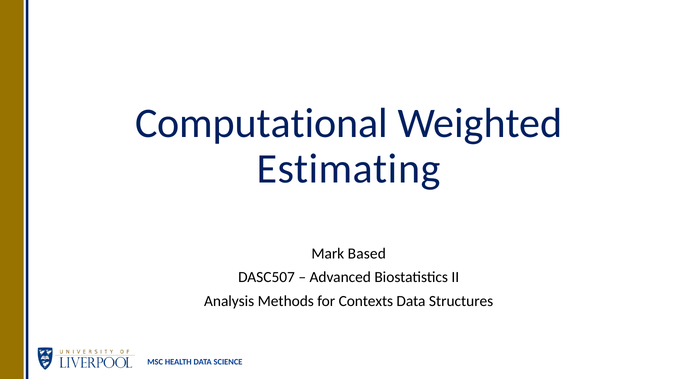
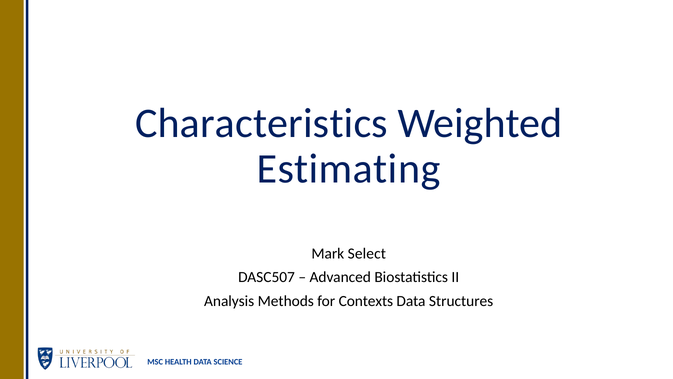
Computational: Computational -> Characteristics (261, 123)
Based: Based -> Select (367, 253)
